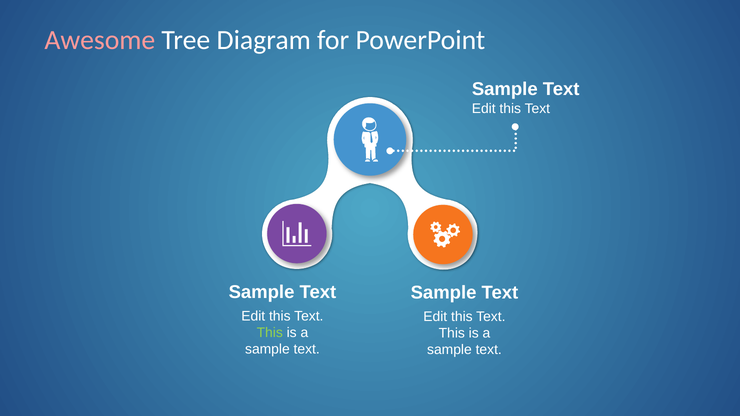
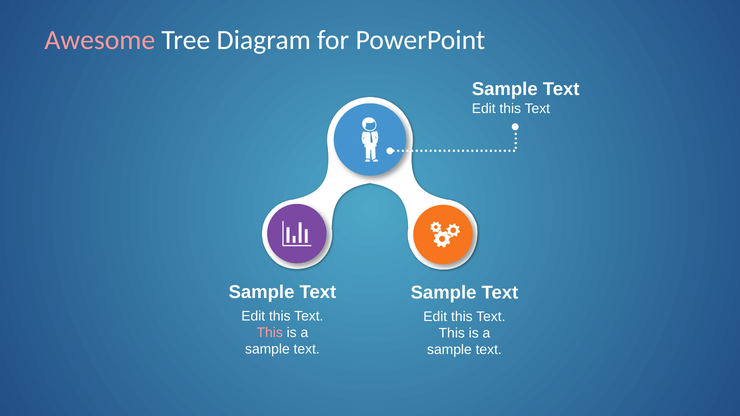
This colour: light green -> pink (270, 333)
